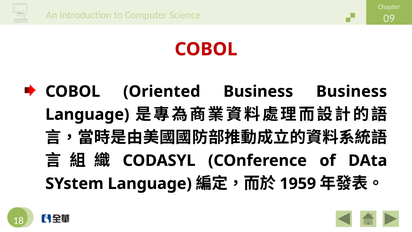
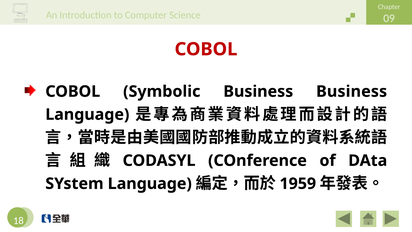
Oriented: Oriented -> Symbolic (162, 91)
